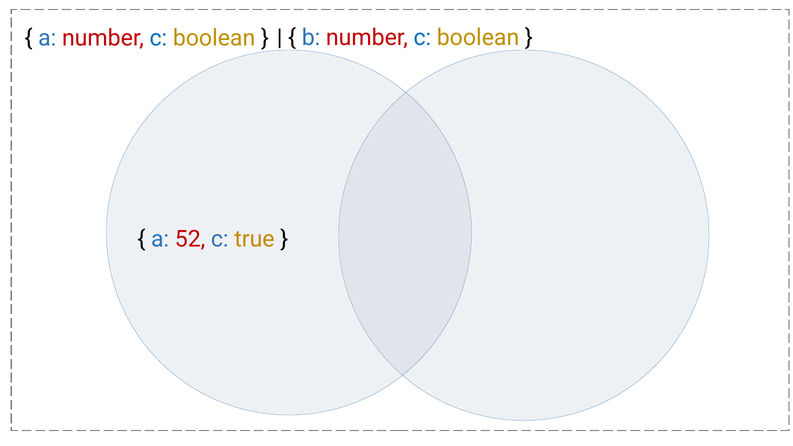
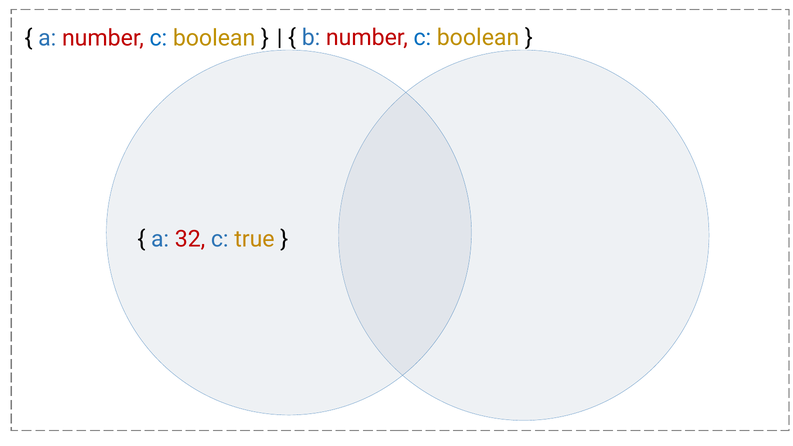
52: 52 -> 32 (190, 239)
